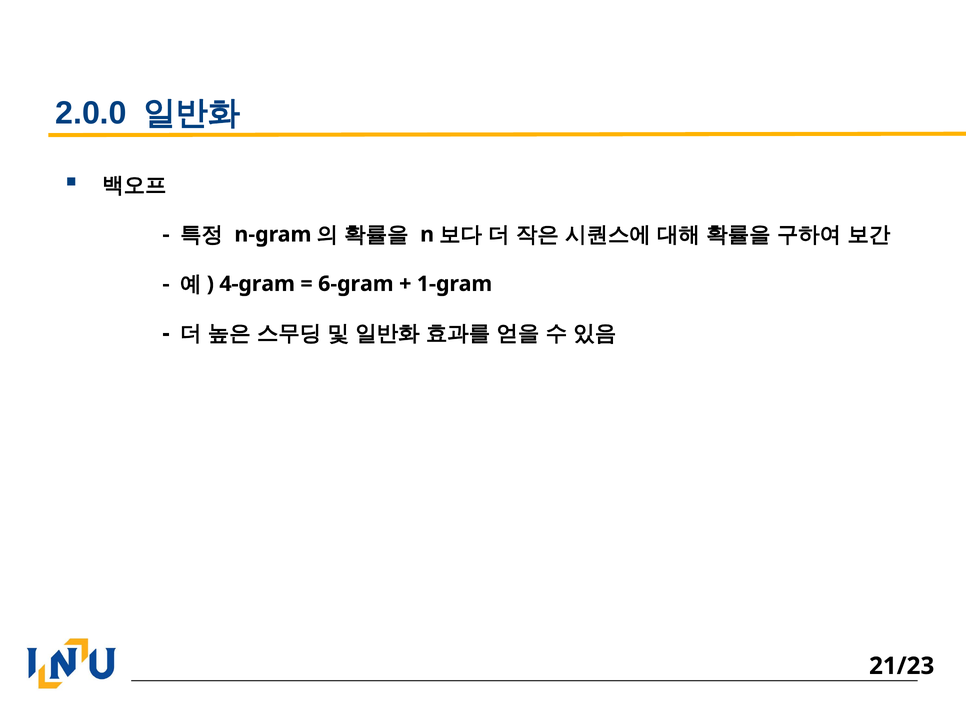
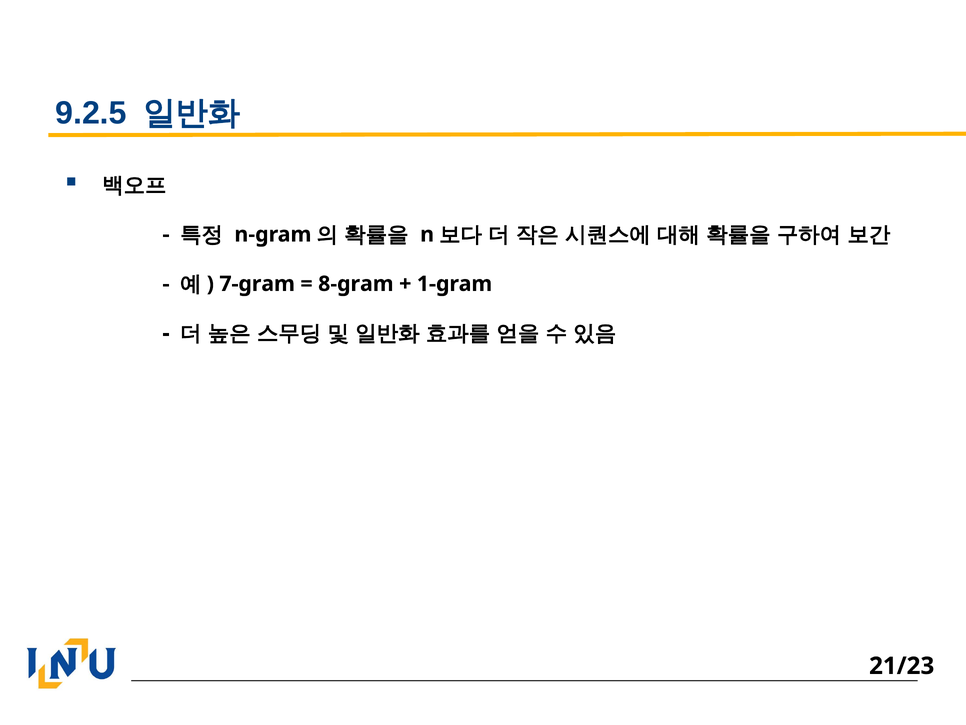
2.0.0: 2.0.0 -> 9.2.5 (91, 113)
4-gram: 4-gram -> 7-gram (257, 284)
6-gram: 6-gram -> 8-gram (356, 284)
